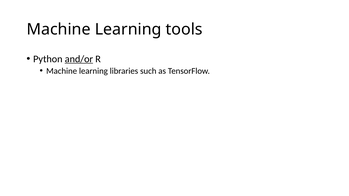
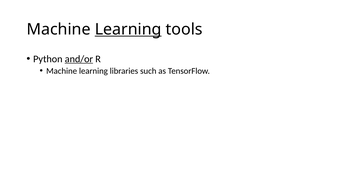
Learning underline: none -> present (128, 29)
